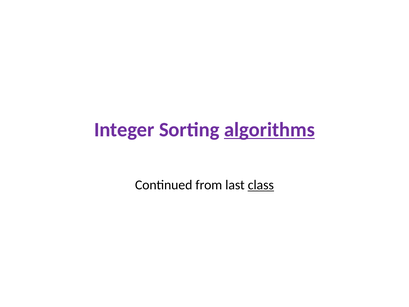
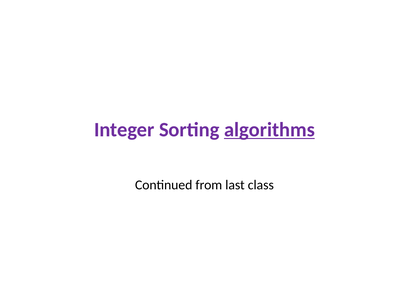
class underline: present -> none (261, 185)
